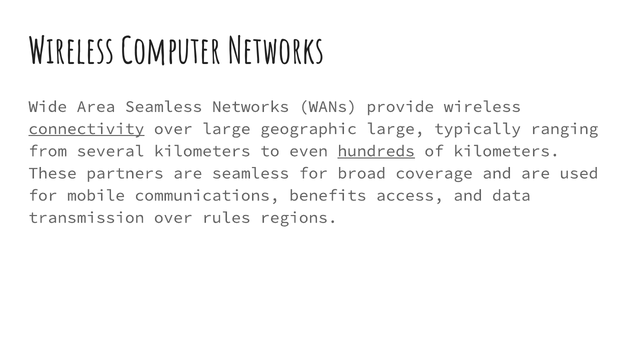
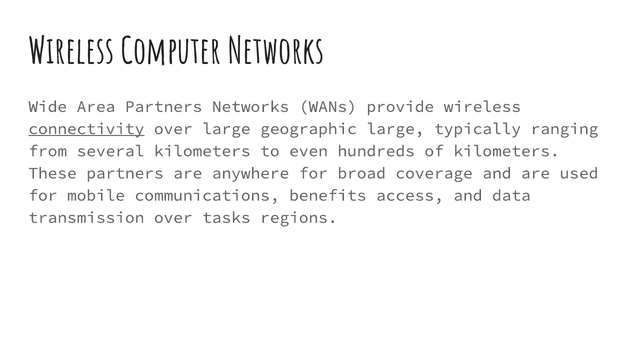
Area Seamless: Seamless -> Partners (164, 107)
hundreds underline: present -> none (376, 151)
are seamless: seamless -> anywhere (251, 173)
rules: rules -> tasks (226, 218)
